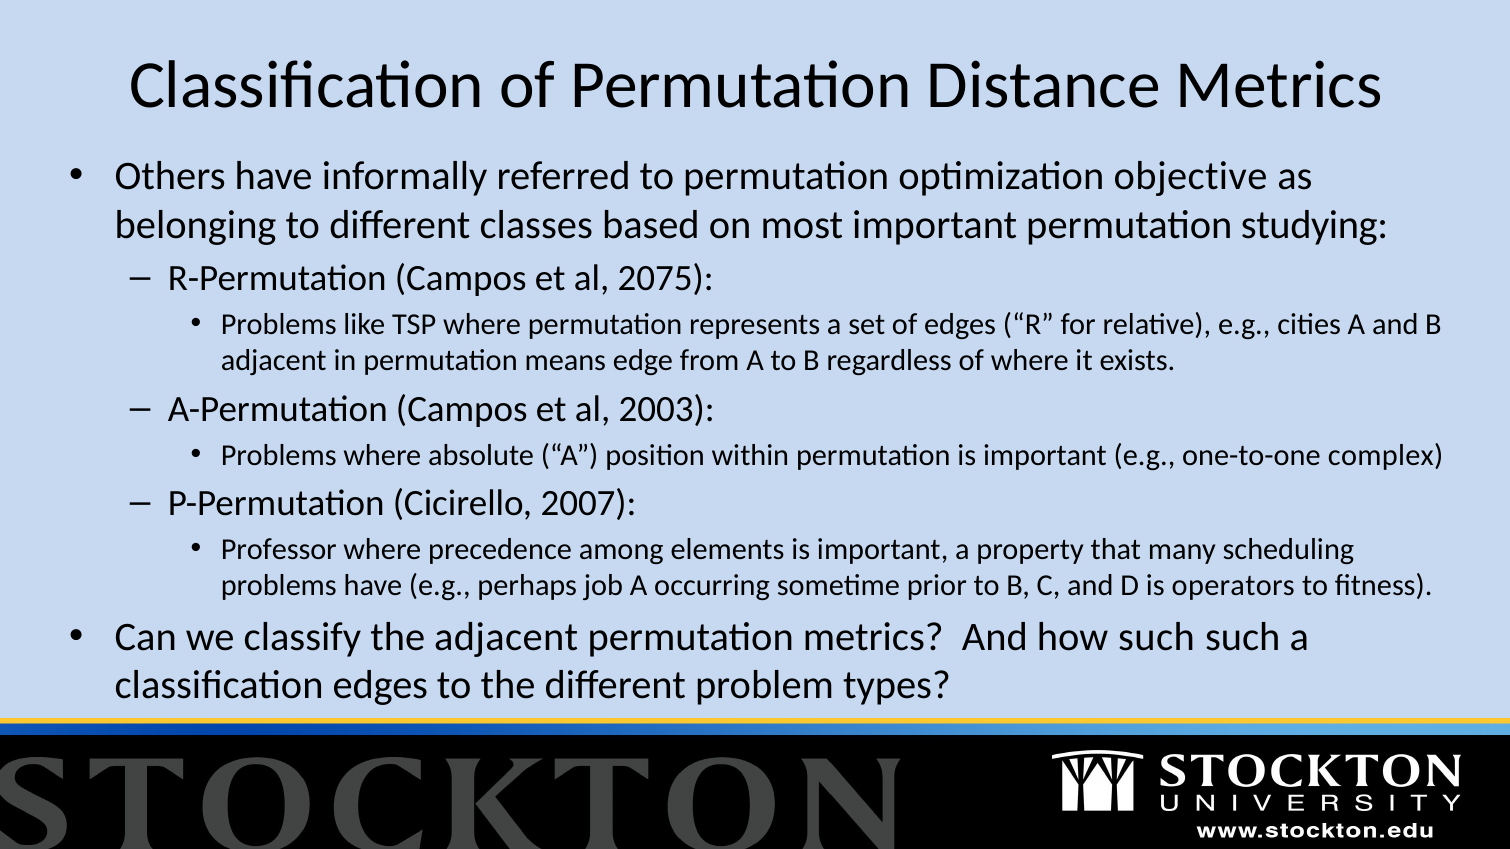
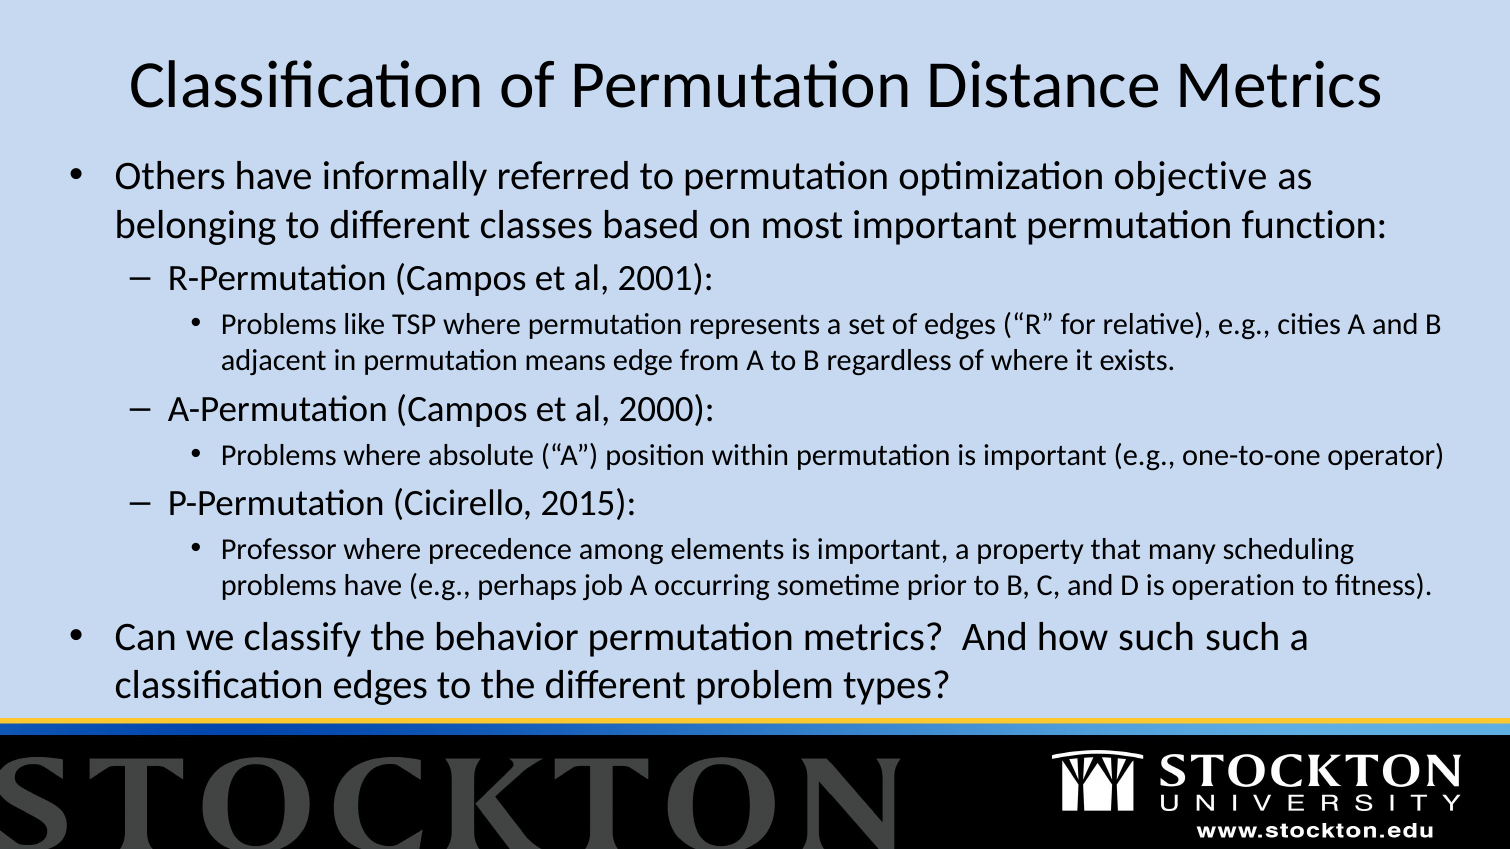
studying: studying -> function (1314, 225)
2075: 2075 -> 2001 (666, 279)
2003: 2003 -> 2000 (667, 409)
complex: complex -> operator (1386, 455)
2007: 2007 -> 2015 (589, 504)
operators: operators -> operation (1233, 586)
the adjacent: adjacent -> behavior (506, 637)
